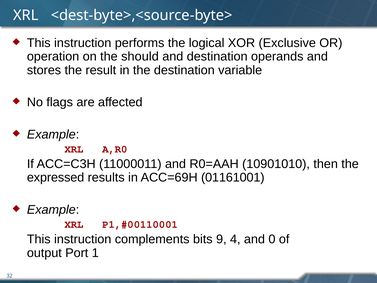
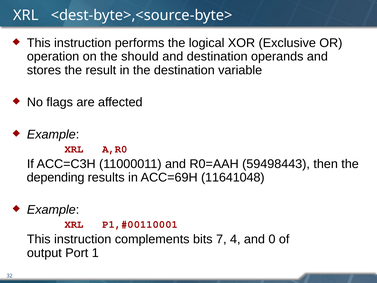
10901010: 10901010 -> 59498443 (276, 164)
expressed: expressed -> depending (56, 177)
01161001: 01161001 -> 11641048 (233, 177)
9: 9 -> 7 (221, 239)
